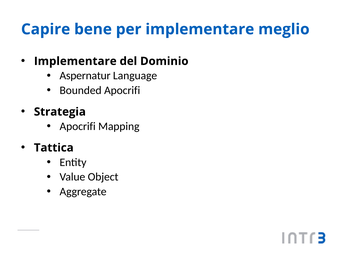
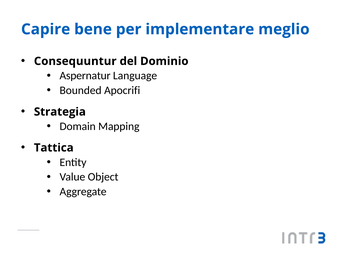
Implementare: Implementare -> Consequuntur (75, 61)
Apocrifi: Apocrifi -> Domain (78, 126)
